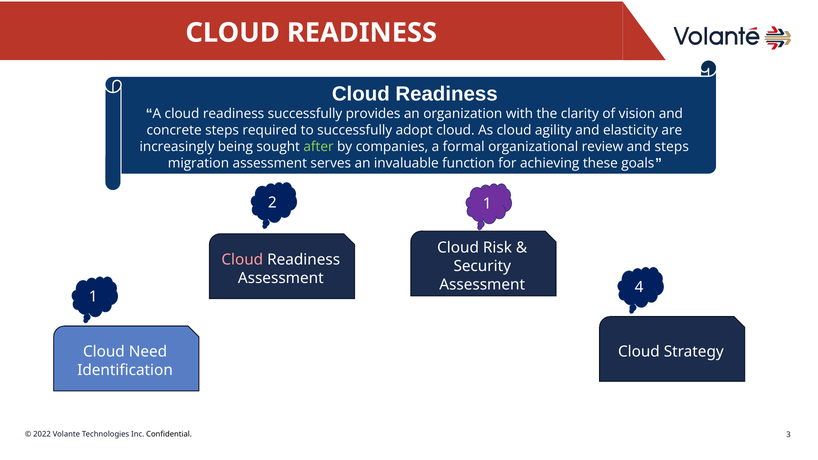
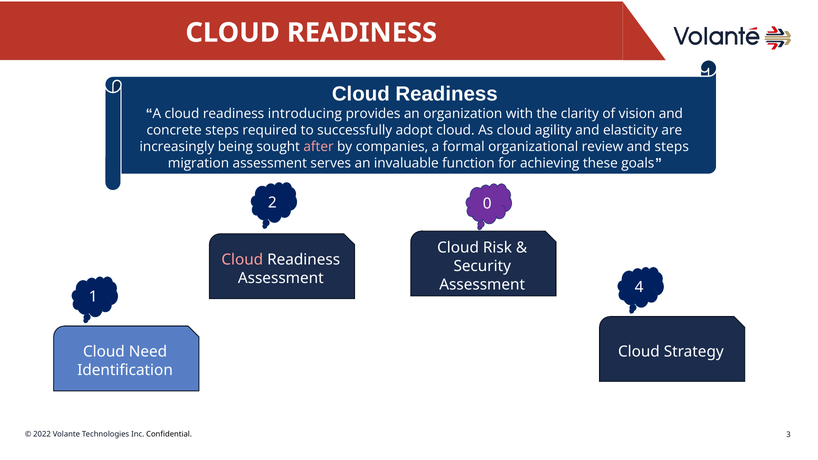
readiness successfully: successfully -> introducing (305, 114)
after colour: light green -> pink (319, 147)
2 1: 1 -> 0 (487, 204)
